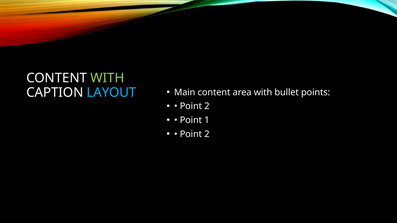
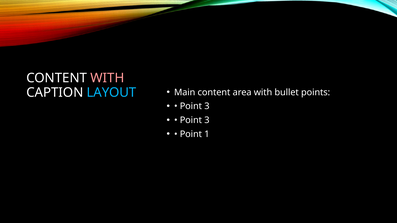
WITH colour: light green -> pink (107, 78)
2: 2 -> 3 (207, 106)
1: 1 -> 3 (207, 120)
2: 2 -> 1 (207, 134)
